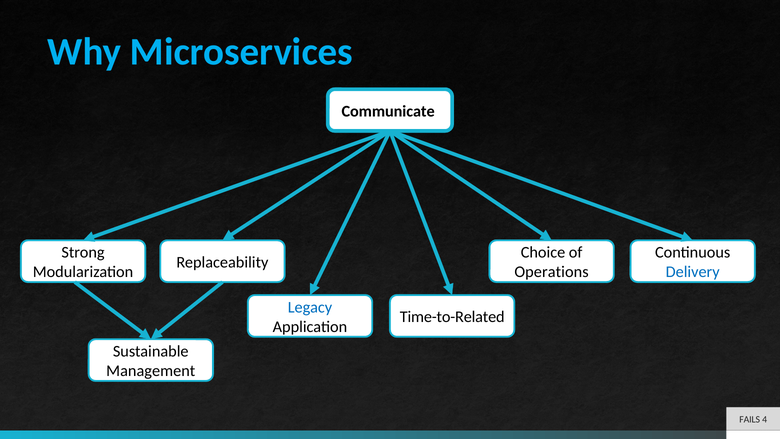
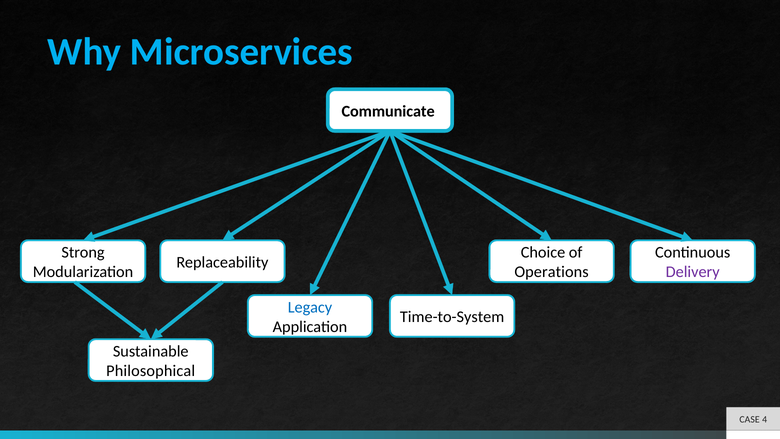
Delivery colour: blue -> purple (693, 272)
Time-to-Related: Time-to-Related -> Time-to-System (452, 317)
Management: Management -> Philosophical (151, 371)
FAILS: FAILS -> CASE (750, 419)
